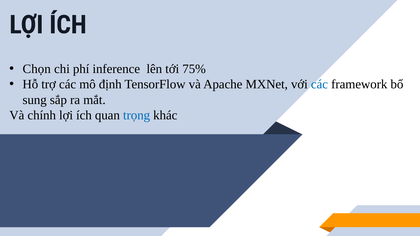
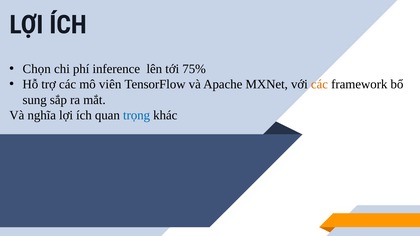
định: định -> viên (110, 85)
các colour: blue -> orange (319, 85)
chính: chính -> nghĩa (42, 115)
